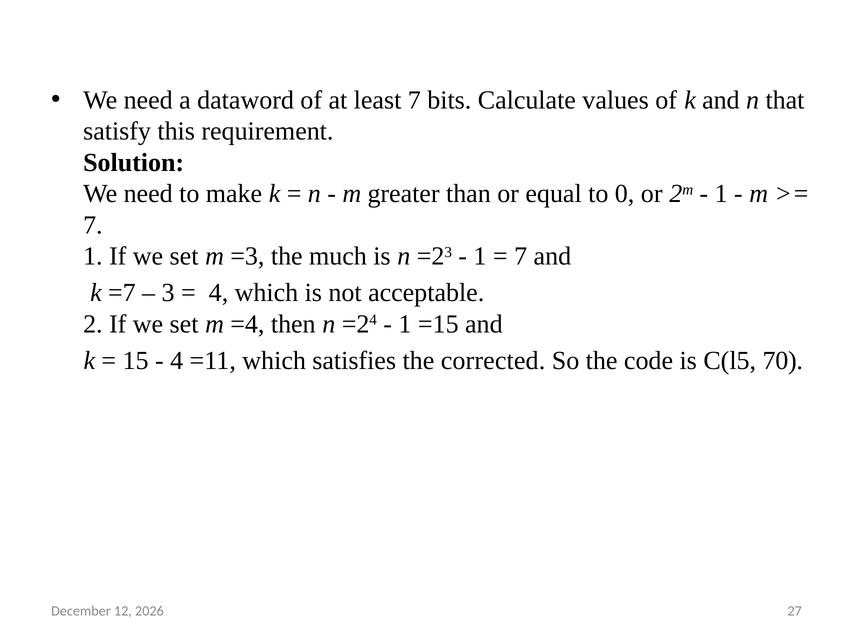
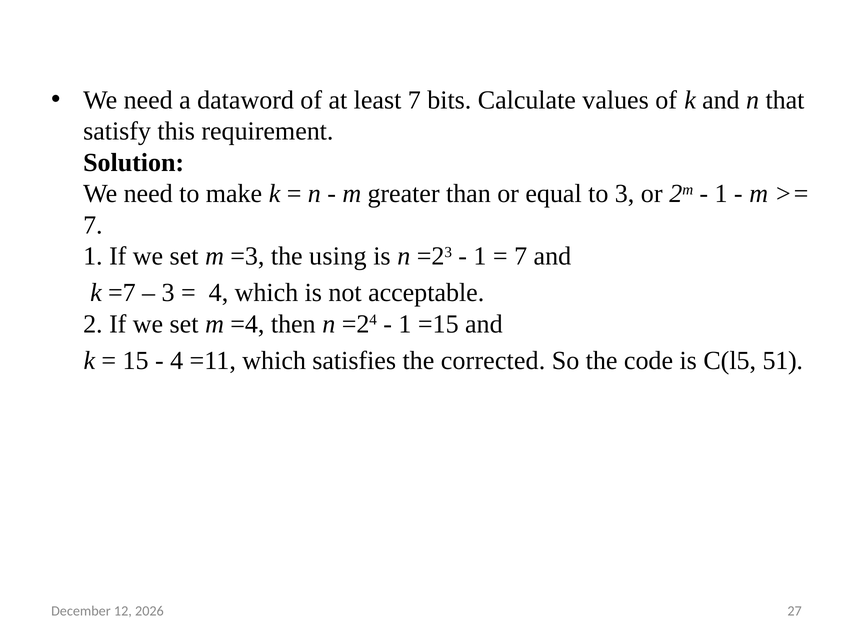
to 0: 0 -> 3 (625, 194)
much: much -> using (338, 256)
70: 70 -> 51 (783, 360)
